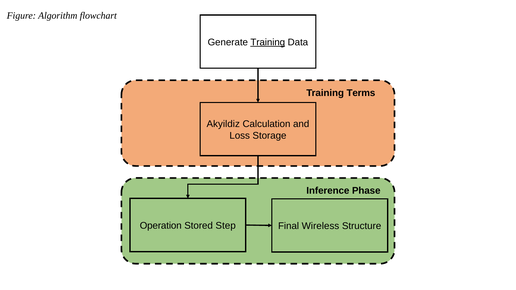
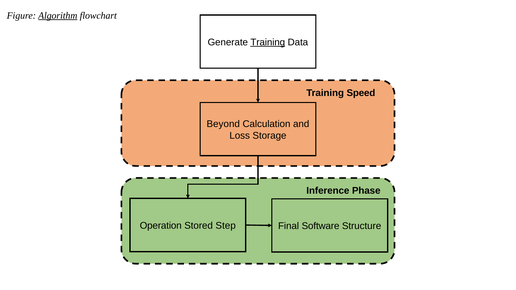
Algorithm underline: none -> present (58, 16)
Terms: Terms -> Speed (361, 93)
Akyildiz: Akyildiz -> Beyond (223, 124)
Wireless: Wireless -> Software (321, 226)
